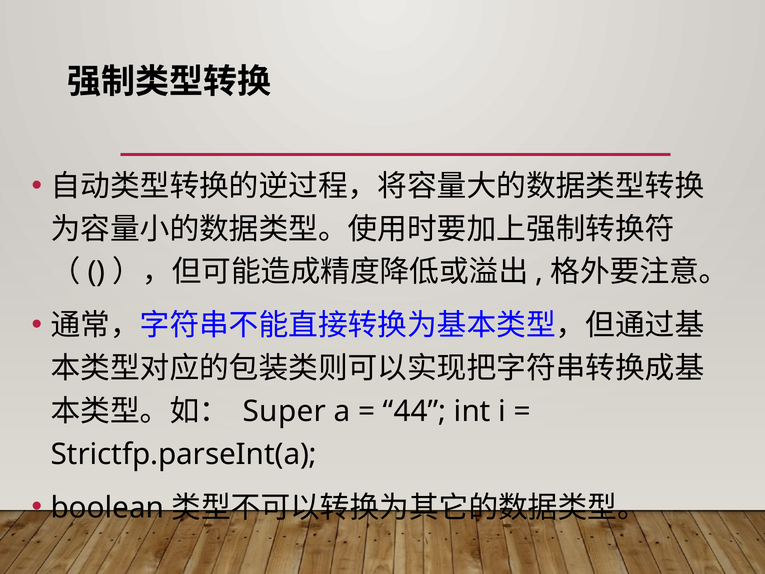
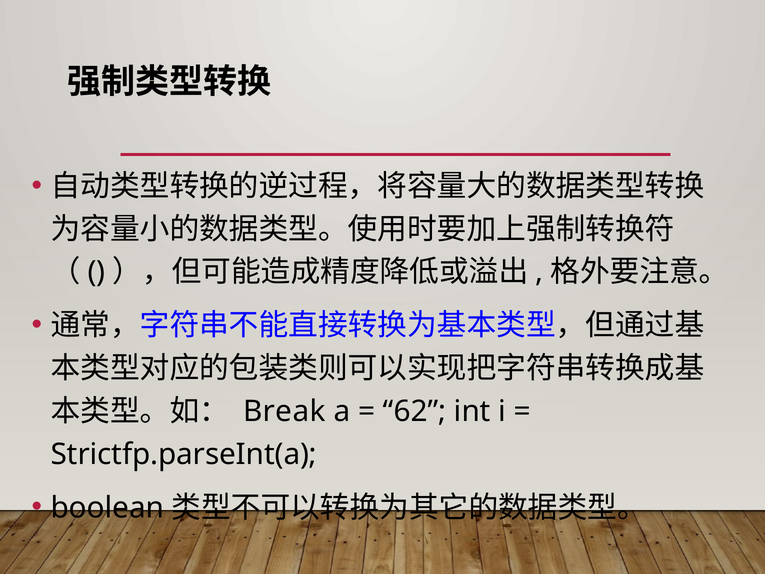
Super: Super -> Break (284, 411)
44: 44 -> 62 (415, 411)
